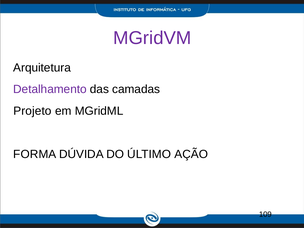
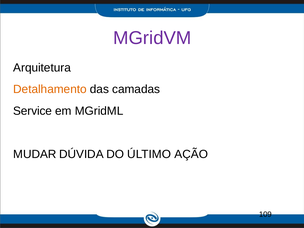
Detalhamento colour: purple -> orange (50, 89)
Projeto: Projeto -> Service (33, 111)
FORMA: FORMA -> MUDAR (35, 154)
